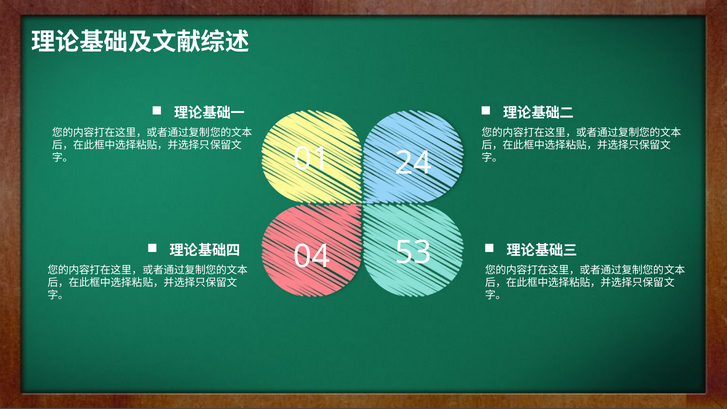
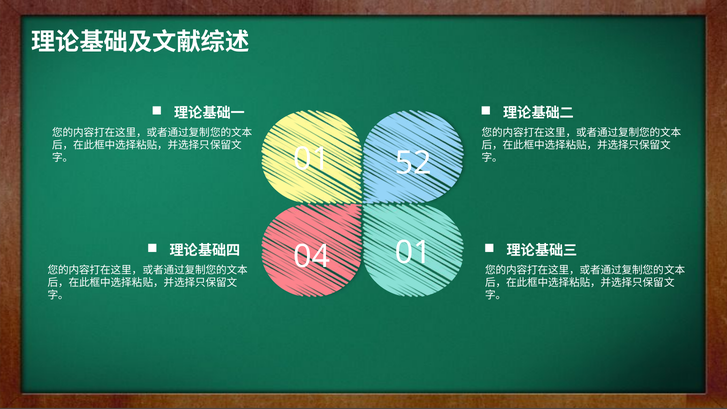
24: 24 -> 52 (413, 163)
04 53: 53 -> 01 (413, 253)
